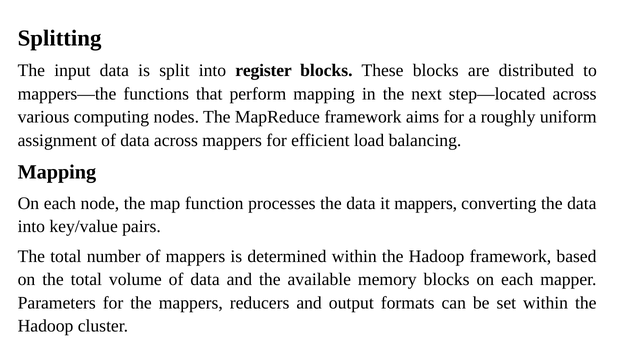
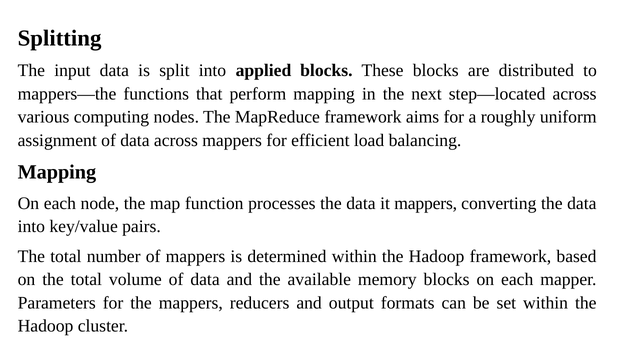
register: register -> applied (263, 71)
